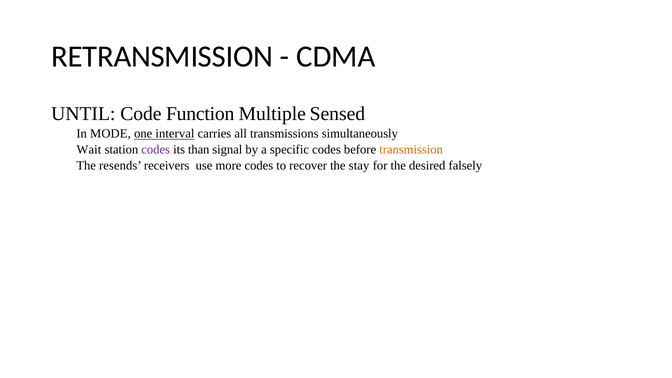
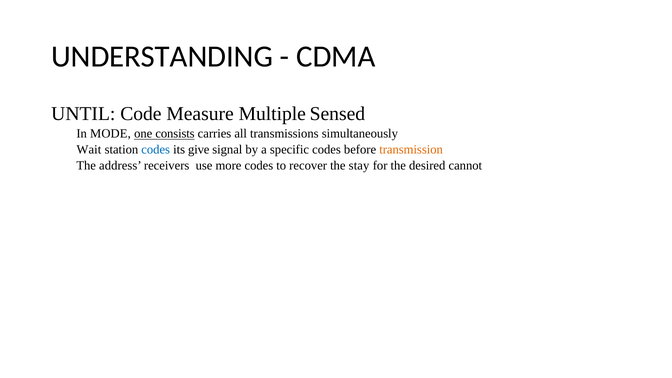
RETRANSMISSION: RETRANSMISSION -> UNDERSTANDING (162, 56)
Function: Function -> Measure (200, 114)
interval: interval -> consists (175, 134)
codes colour: purple -> blue (156, 150)
than: than -> give (199, 150)
resends: resends -> address (120, 166)
falsely: falsely -> cannot (465, 166)
